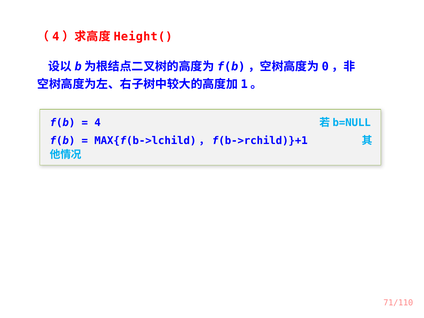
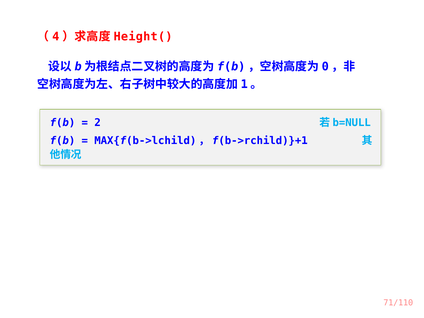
4: 4 -> 2 (98, 123)
